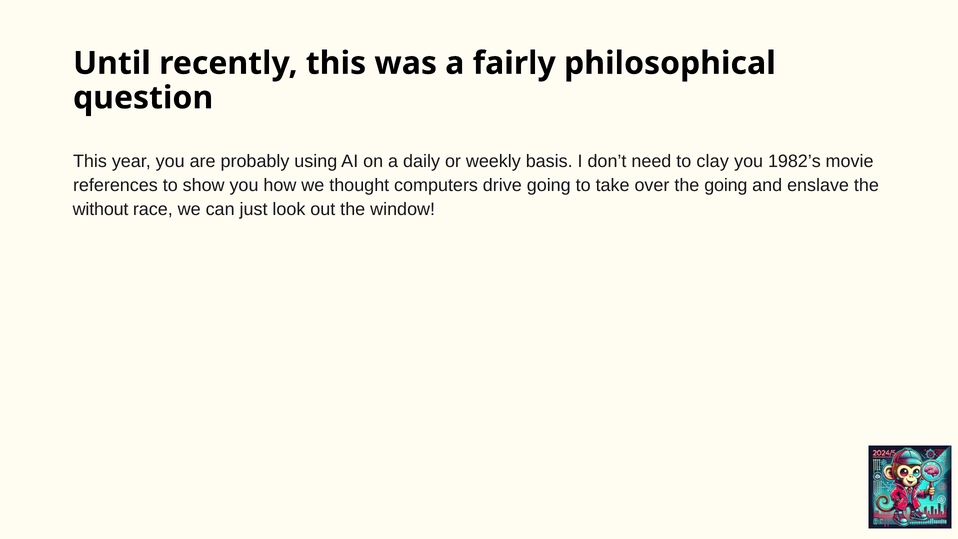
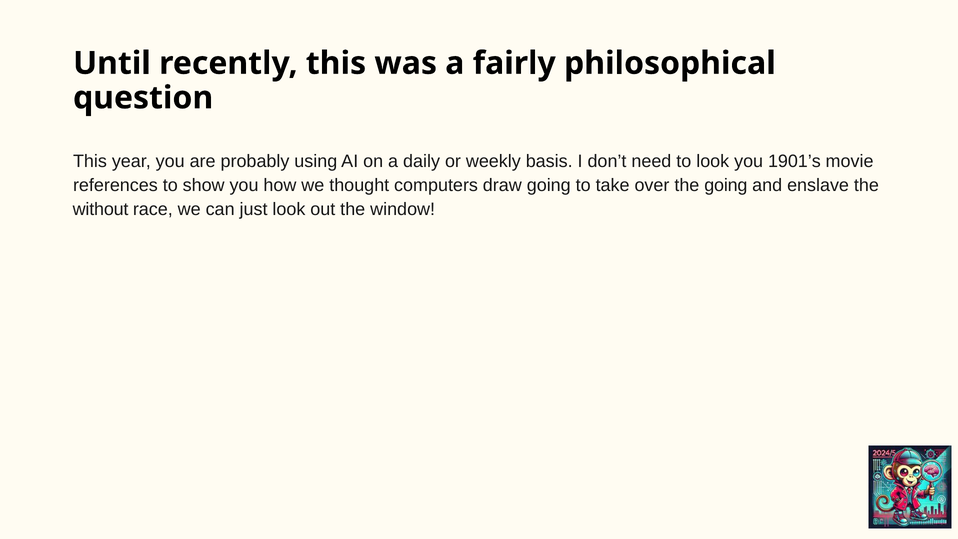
to clay: clay -> look (713, 161)
1982’s: 1982’s -> 1901’s (794, 161)
drive: drive -> draw (502, 185)
